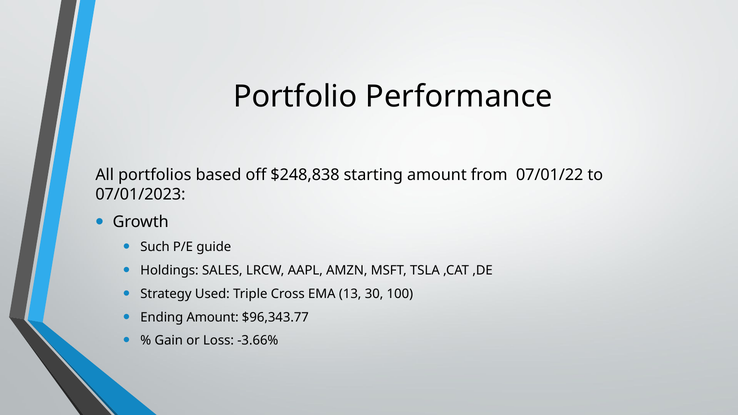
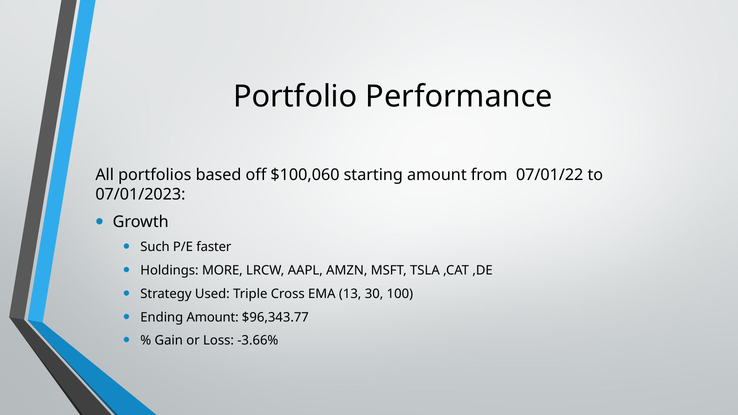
$248,838: $248,838 -> $100,060 (305, 175)
guide: guide -> faster (214, 247)
SALES: SALES -> MORE (222, 271)
